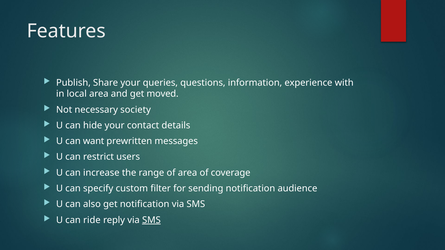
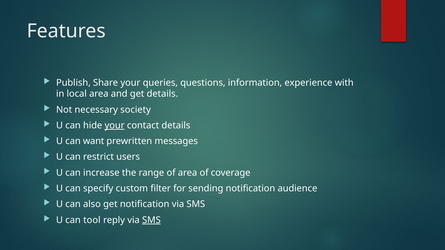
get moved: moved -> details (162, 94)
your underline: none -> present (115, 126)
ride: ride -> tool (92, 220)
